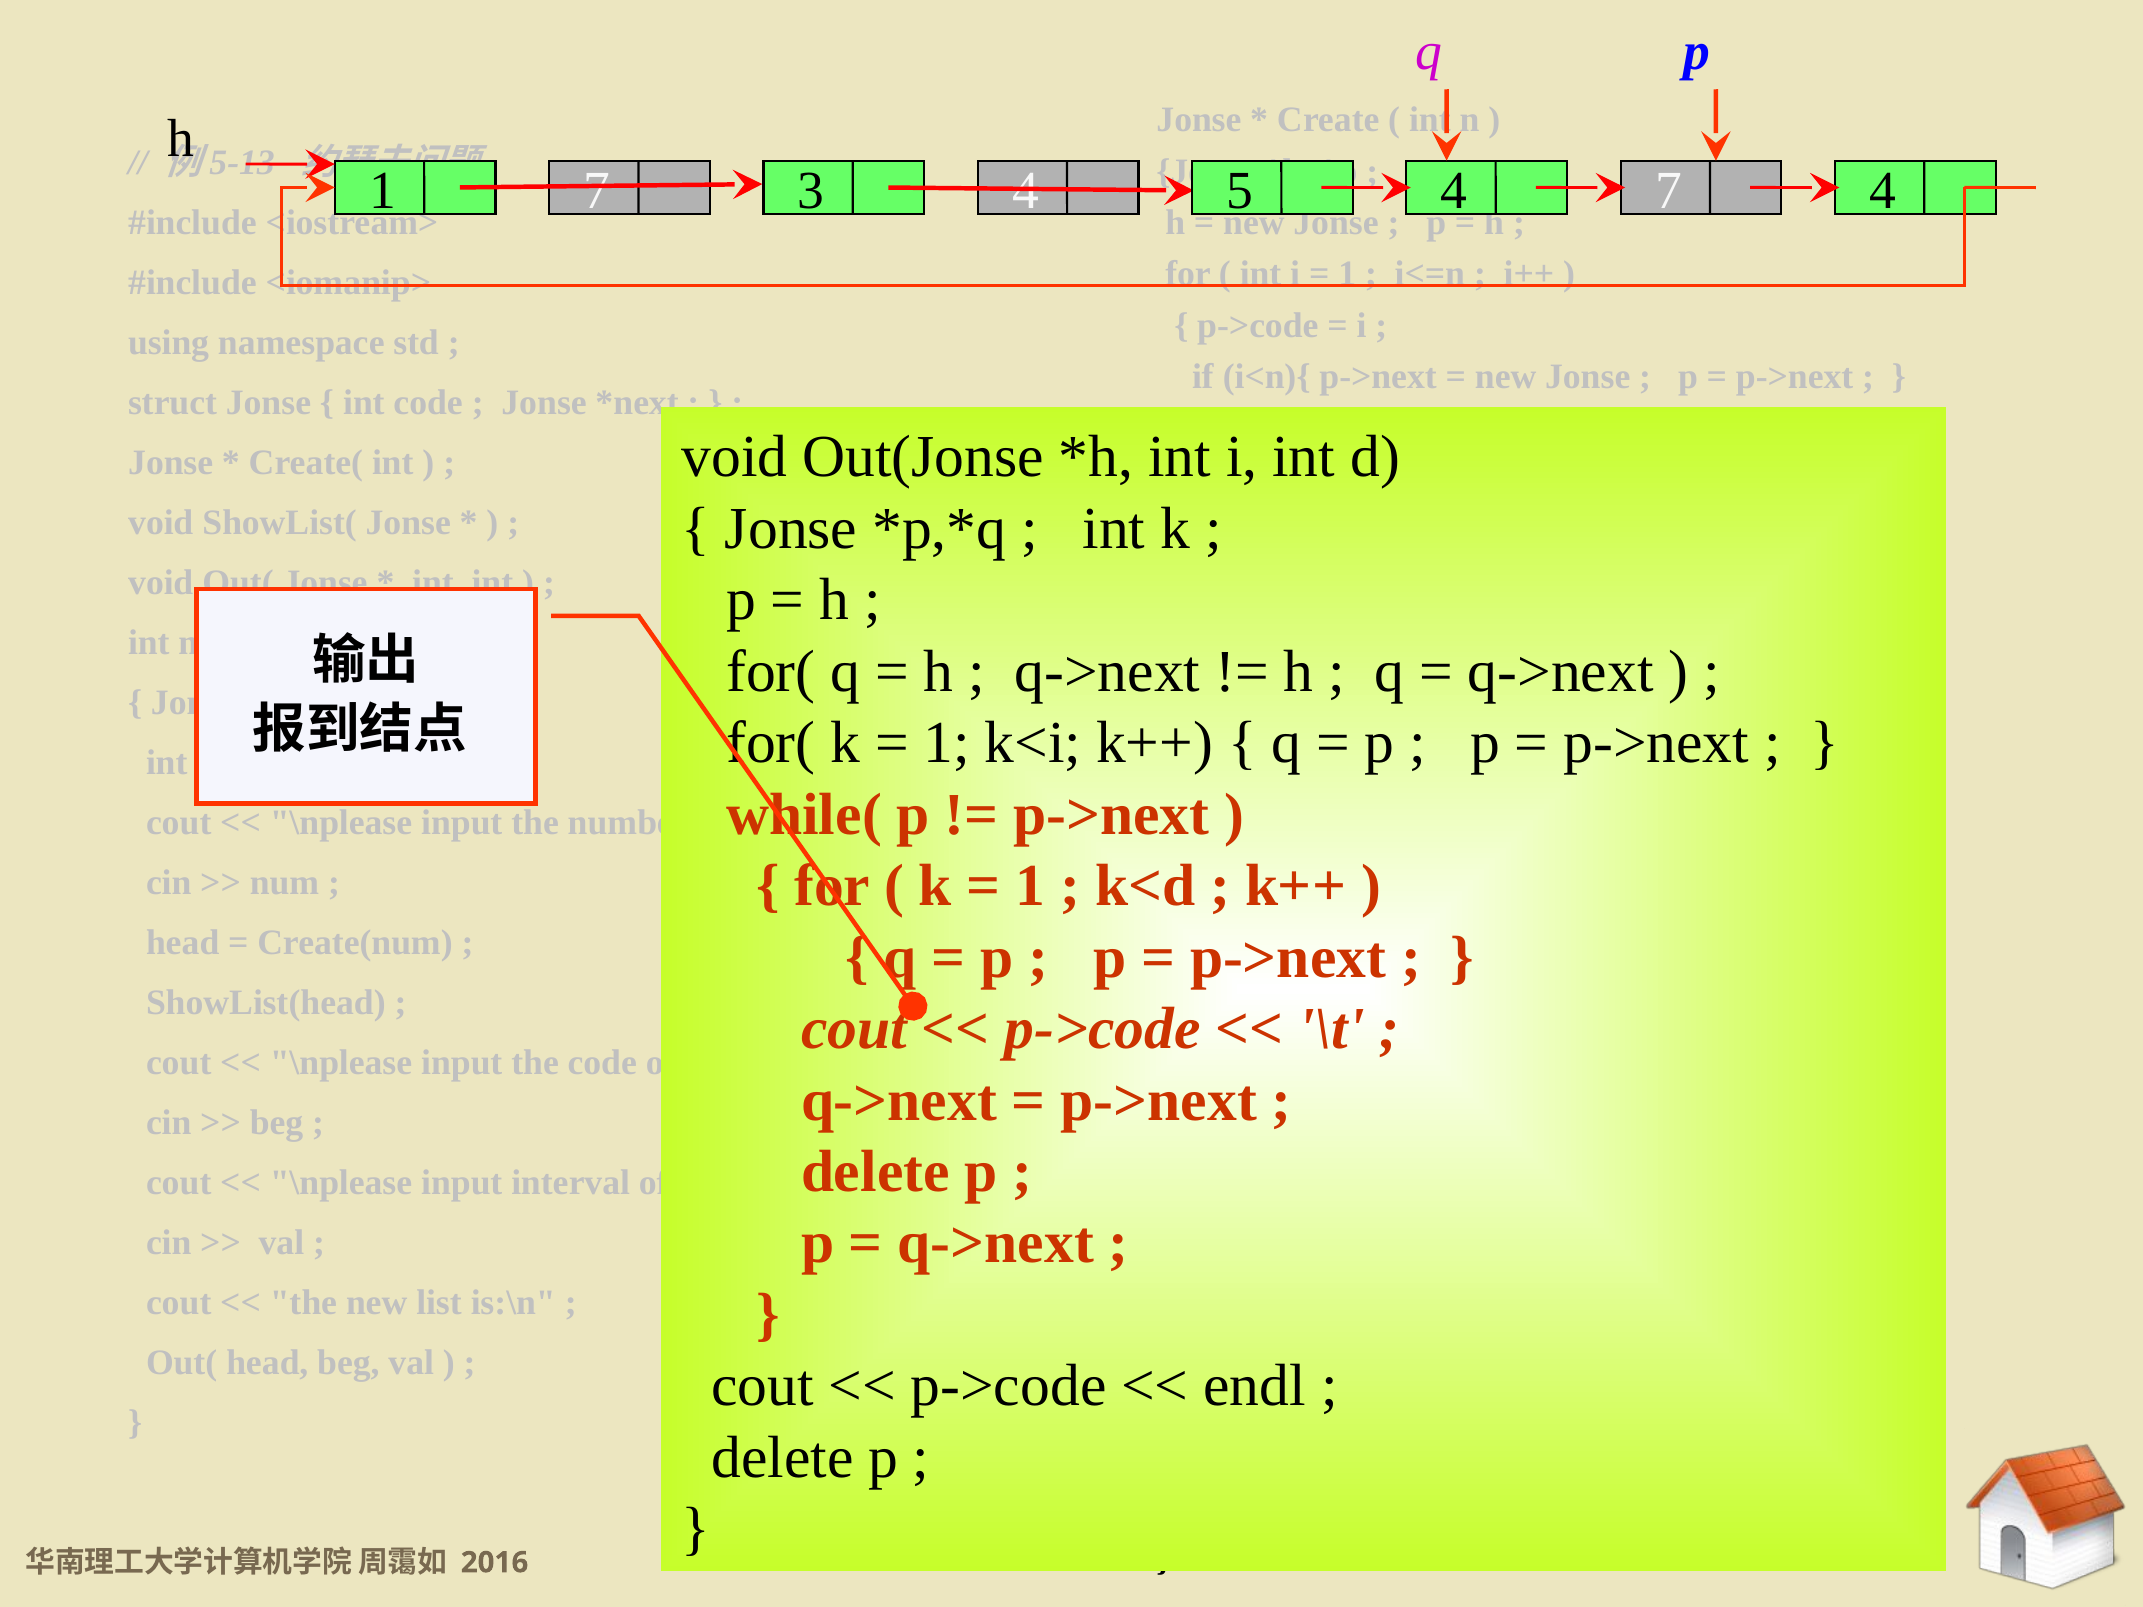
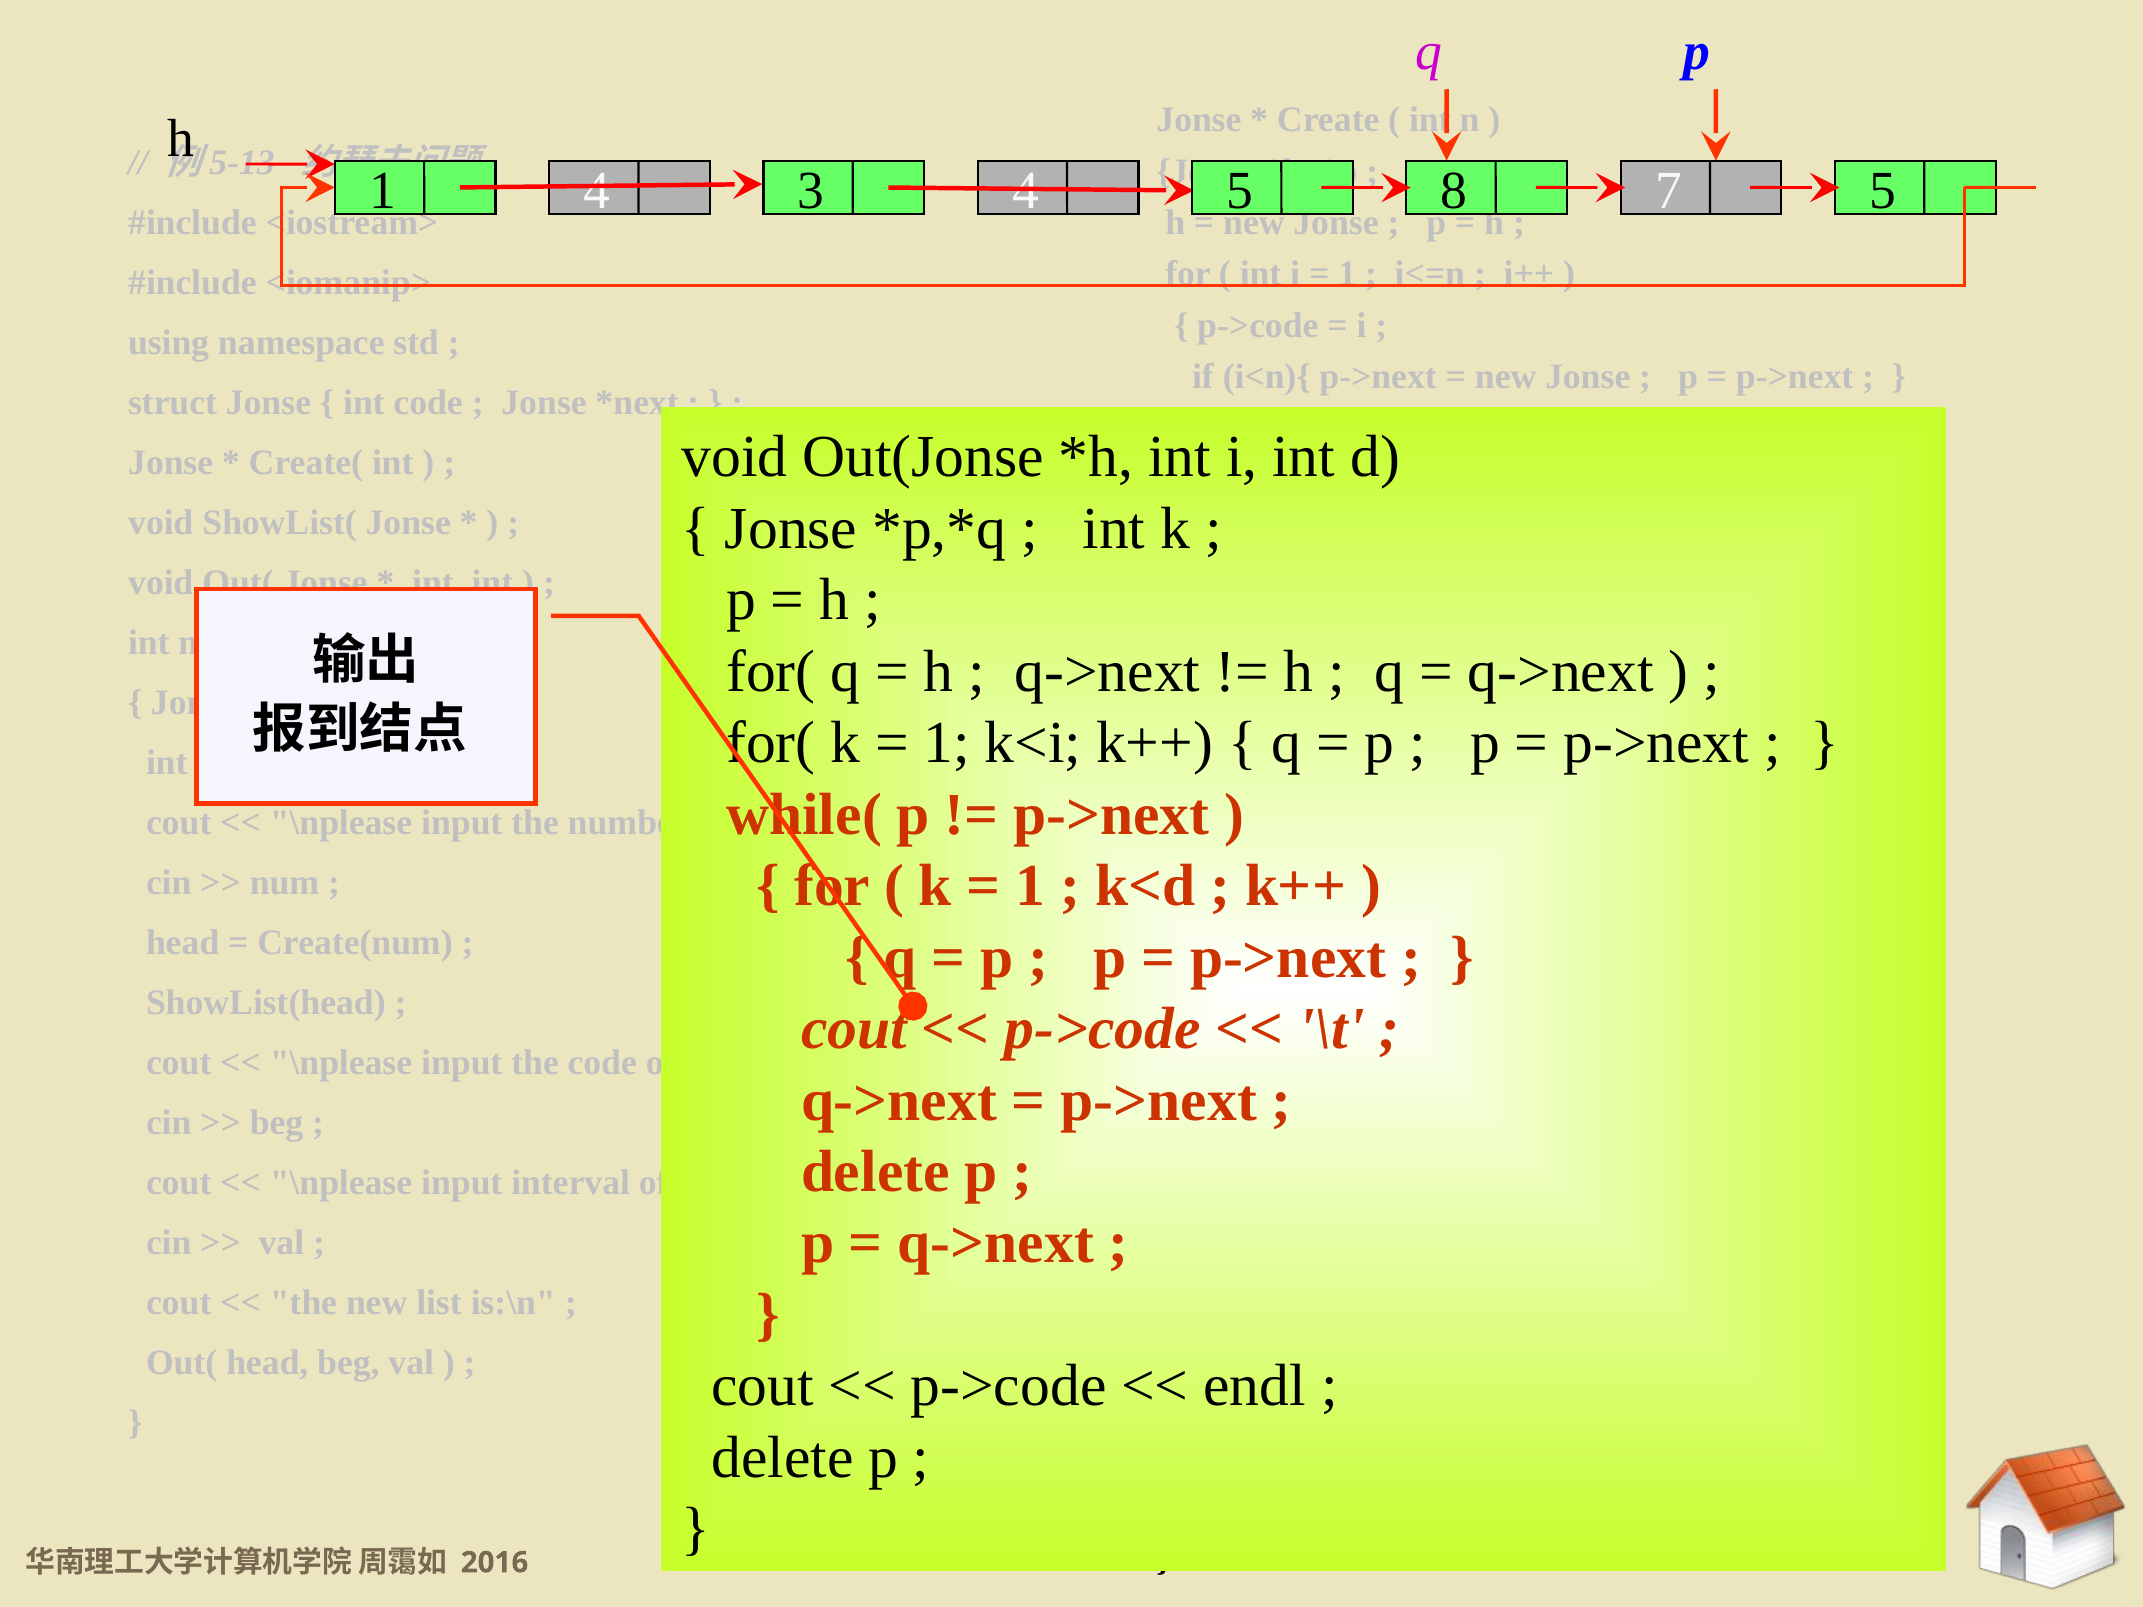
1 7: 7 -> 4 (597, 191)
4: 4 -> 8 (1454, 191)
7 4: 4 -> 5 (1883, 191)
